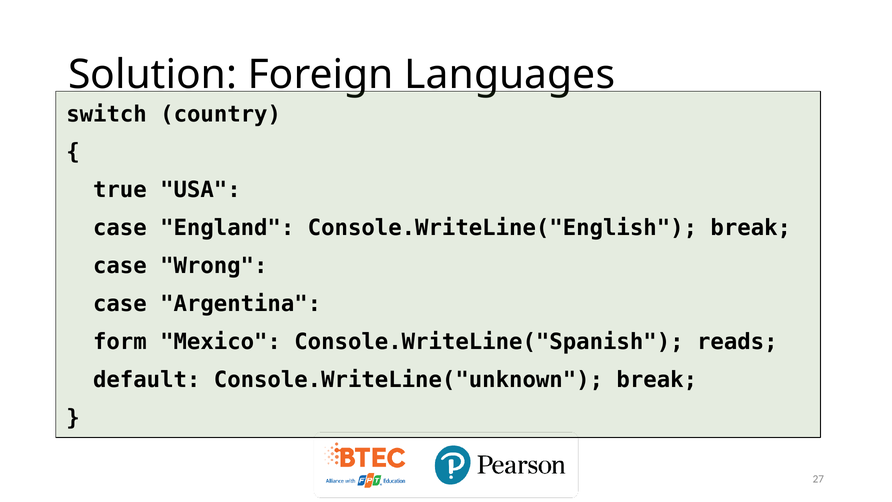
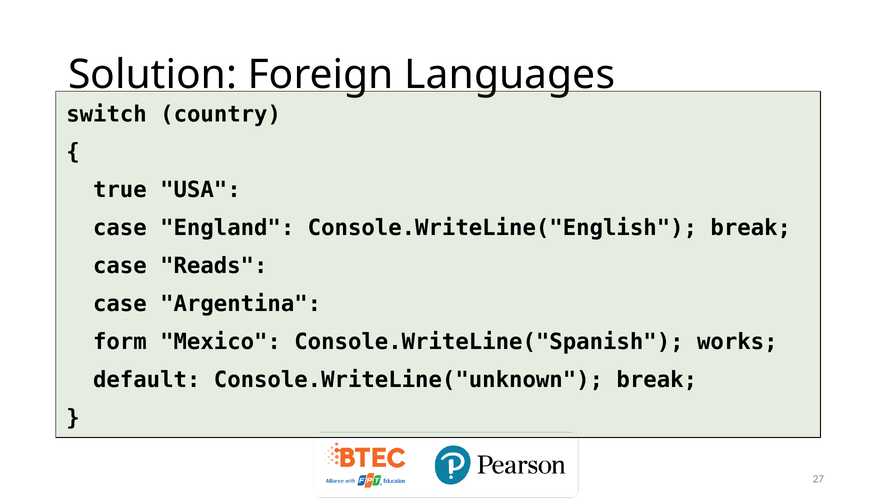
Wrong: Wrong -> Reads (214, 266)
reads: reads -> works (737, 342)
